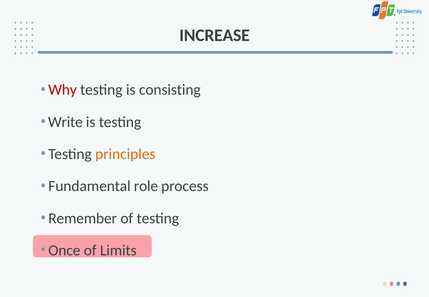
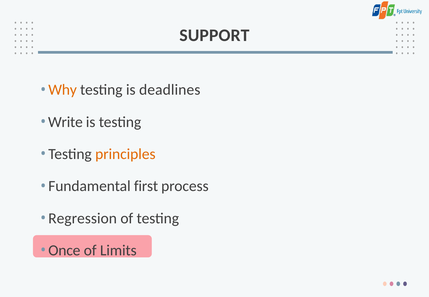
INCREASE: INCREASE -> SUPPORT (214, 35)
Why colour: red -> orange (63, 90)
consisting: consisting -> deadlines (170, 90)
role: role -> first (146, 186)
Remember: Remember -> Regression (83, 218)
